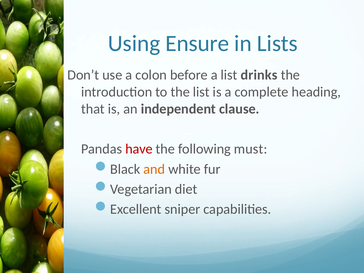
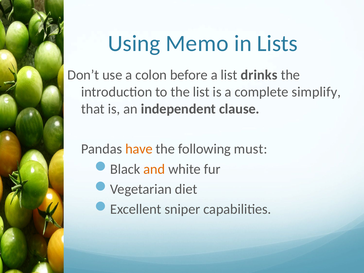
Ensure: Ensure -> Memo (197, 43)
heading: heading -> simplify (316, 92)
have colour: red -> orange (139, 149)
